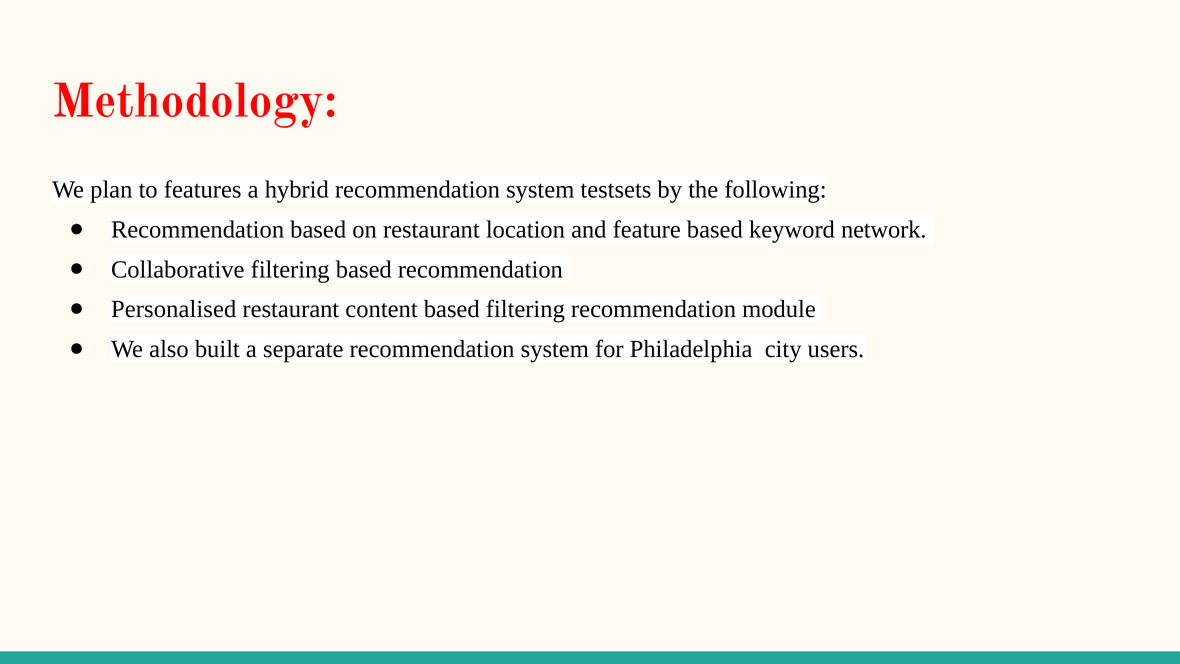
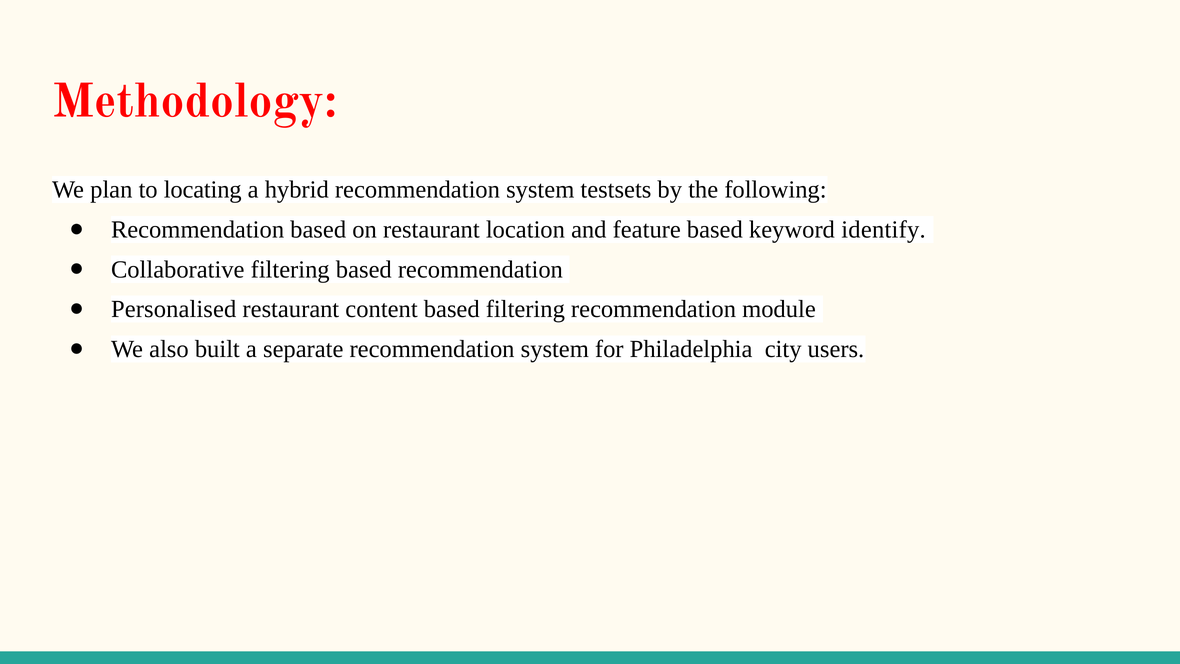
features: features -> locating (203, 190)
network: network -> identify (884, 230)
